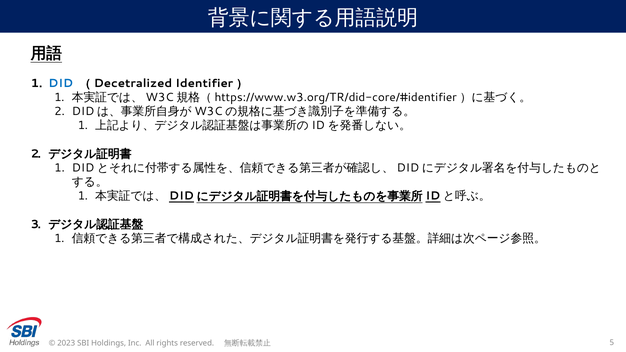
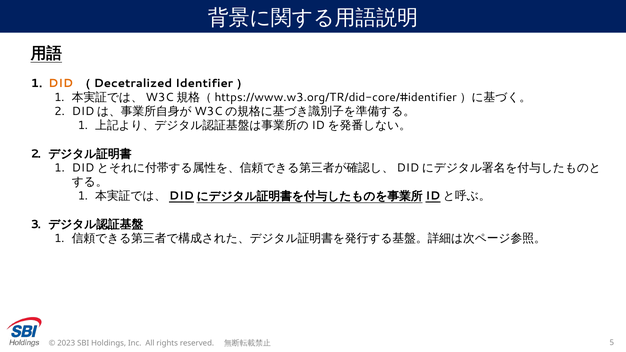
DID colour: blue -> orange (61, 83)
